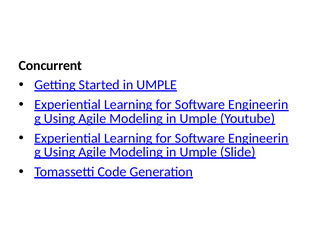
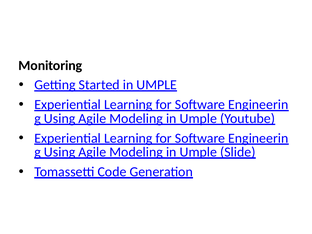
Concurrent: Concurrent -> Monitoring (50, 65)
